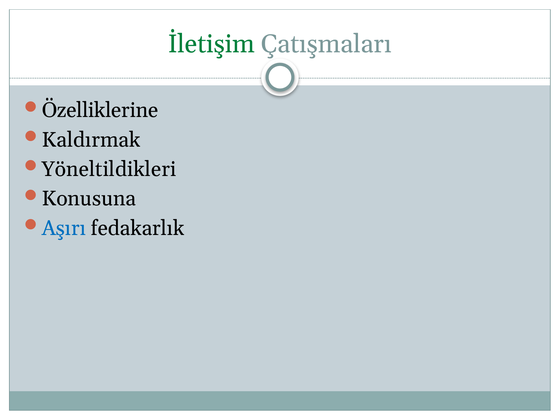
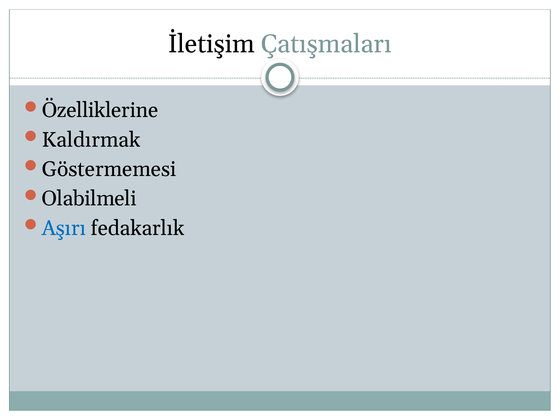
İletişim colour: green -> black (211, 44)
Yöneltildikleri: Yöneltildikleri -> Göstermemesi (109, 169)
Konusuna: Konusuna -> Olabilmeli (89, 199)
